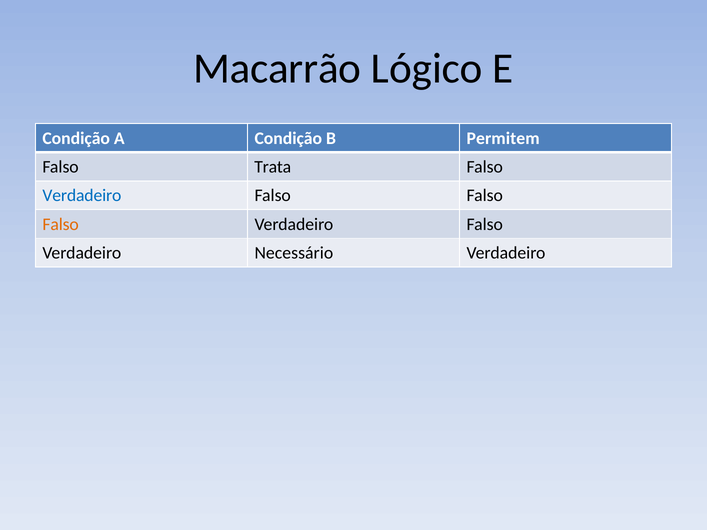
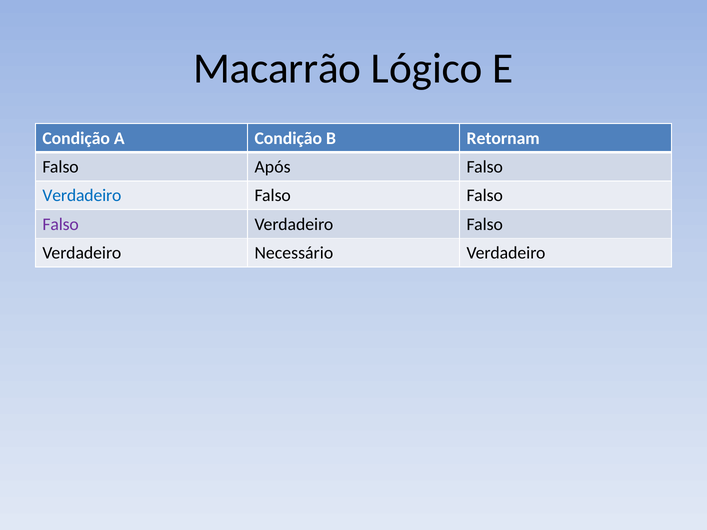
Permitem: Permitem -> Retornam (503, 138)
Trata: Trata -> Após (273, 167)
Falso colour: orange -> purple (61, 224)
